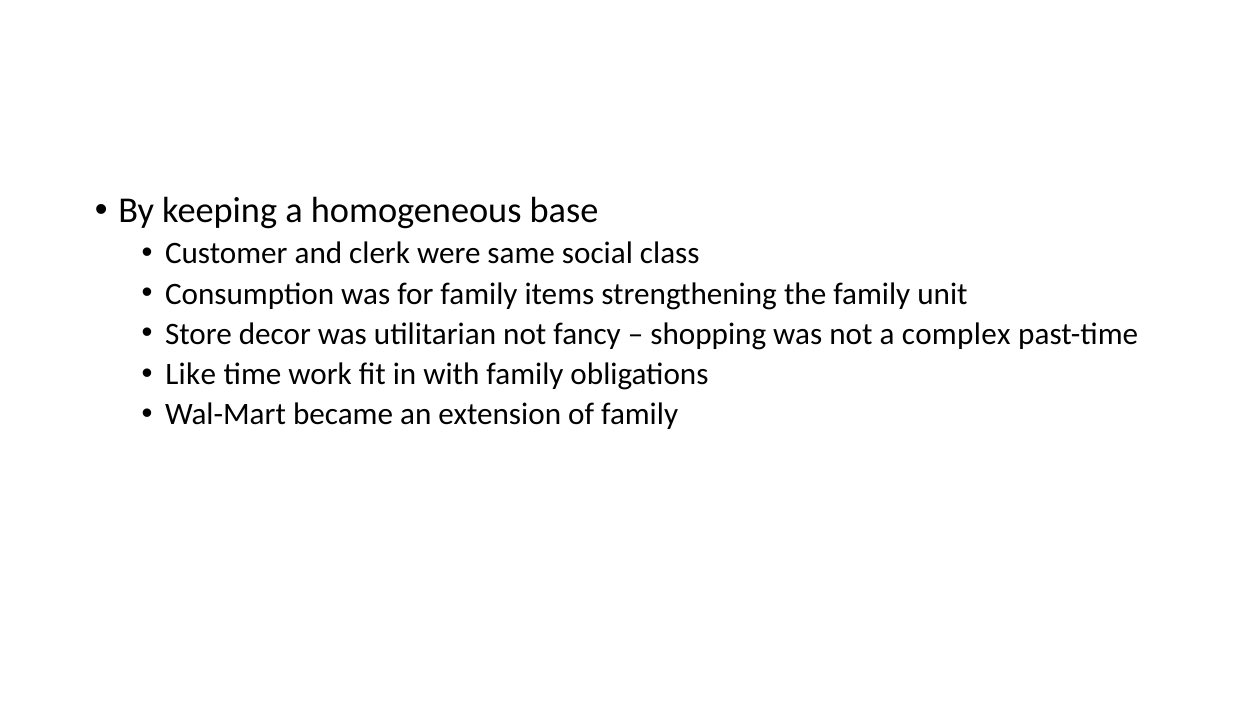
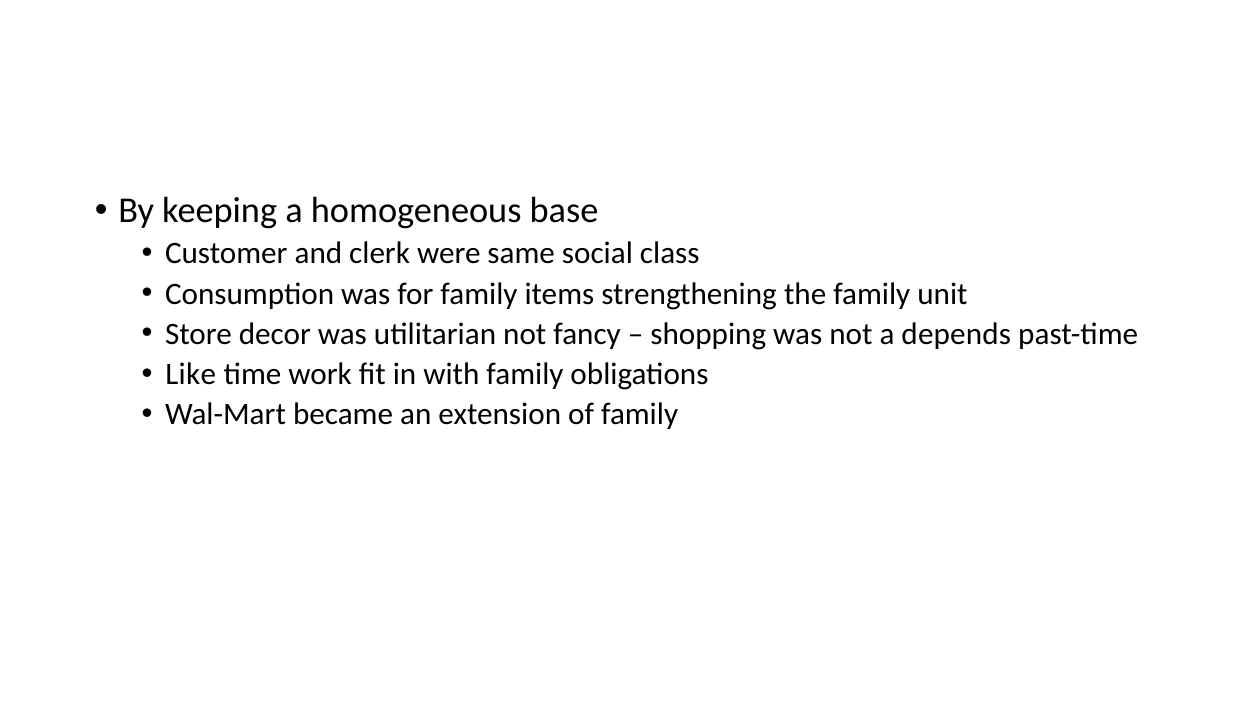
complex: complex -> depends (956, 334)
